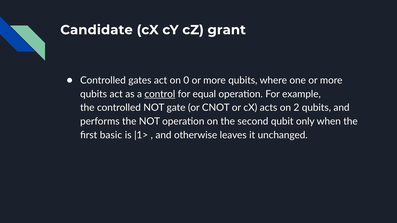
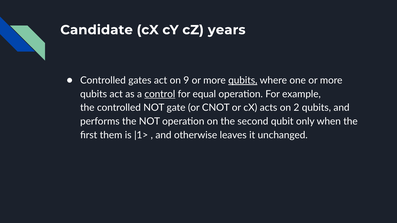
grant: grant -> years (227, 30)
0: 0 -> 9 (186, 80)
qubits underline: none -> present (243, 80)
basic: basic -> them (111, 135)
